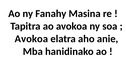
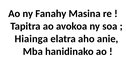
Avokoa: Avokoa -> Hiainga (31, 39)
